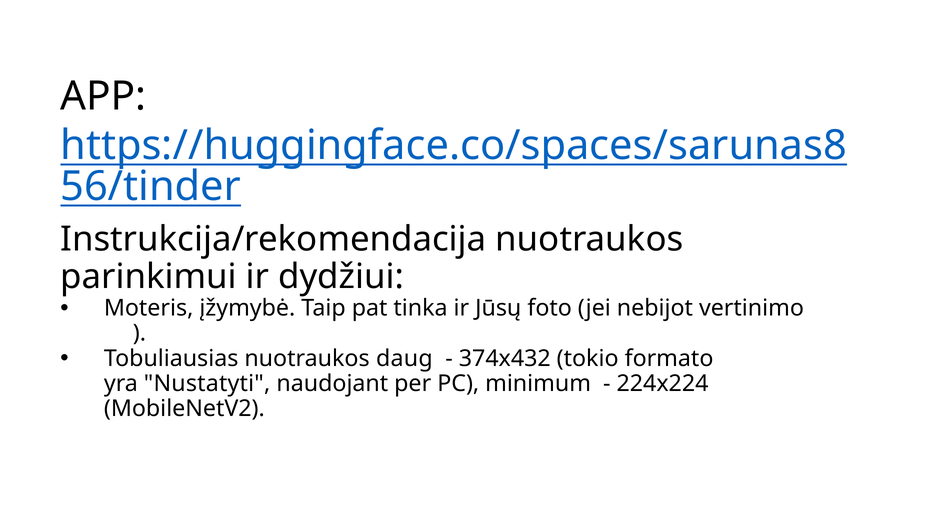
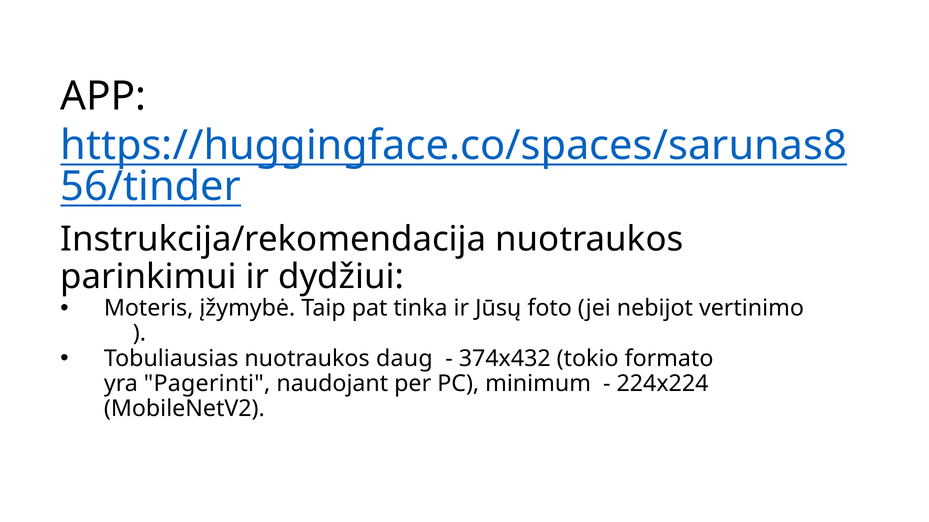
Nustatyti: Nustatyti -> Pagerinti (207, 384)
